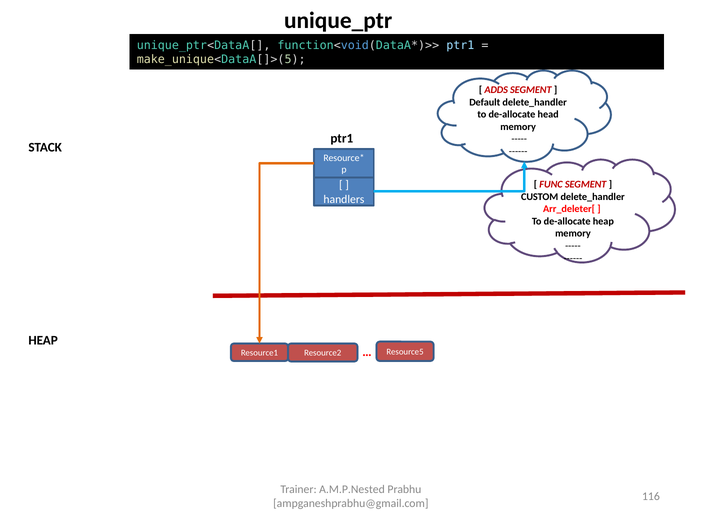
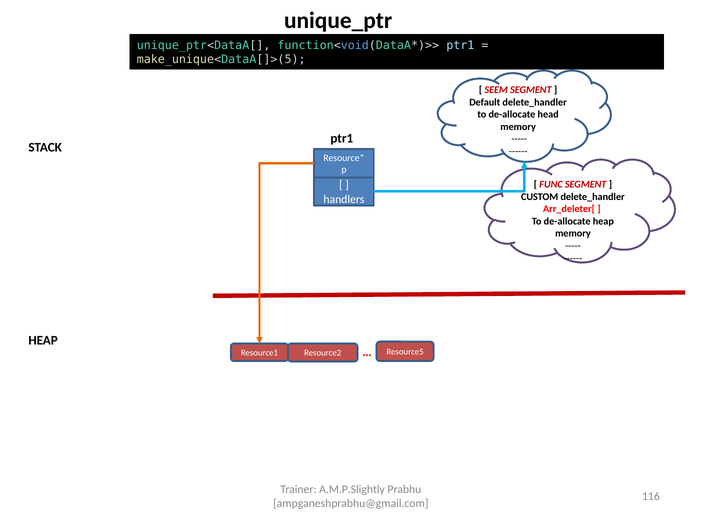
ADDS: ADDS -> SEEM (496, 90)
A.M.P.Nested: A.M.P.Nested -> A.M.P.Slightly (352, 489)
